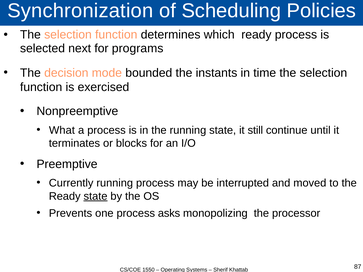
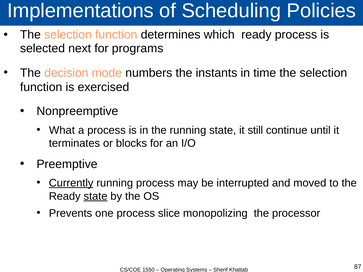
Synchronization: Synchronization -> Implementations (80, 11)
bounded: bounded -> numbers (149, 73)
Currently underline: none -> present (71, 183)
asks: asks -> slice (169, 213)
